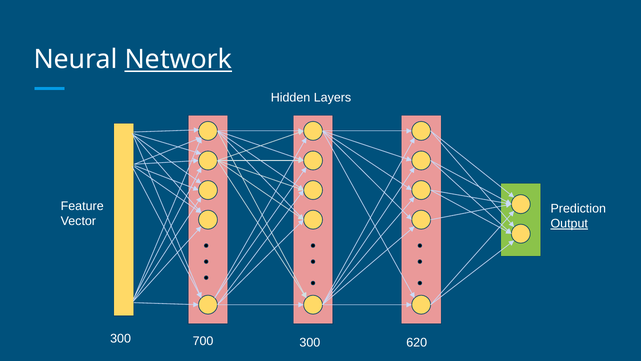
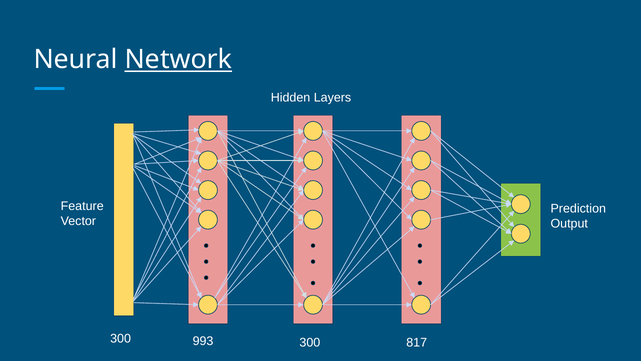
Output underline: present -> none (569, 223)
700: 700 -> 993 (203, 341)
620: 620 -> 817 (417, 342)
